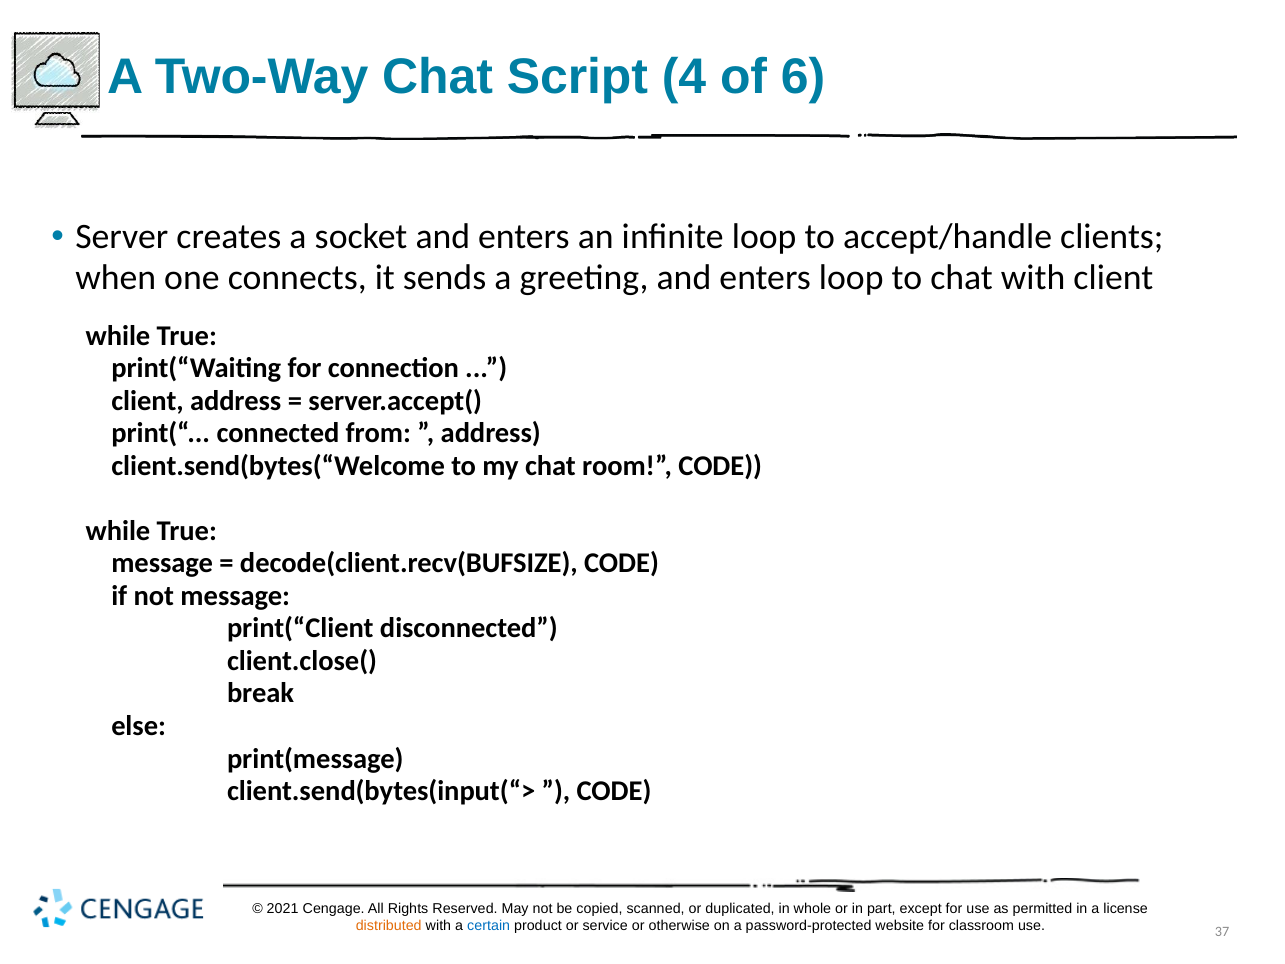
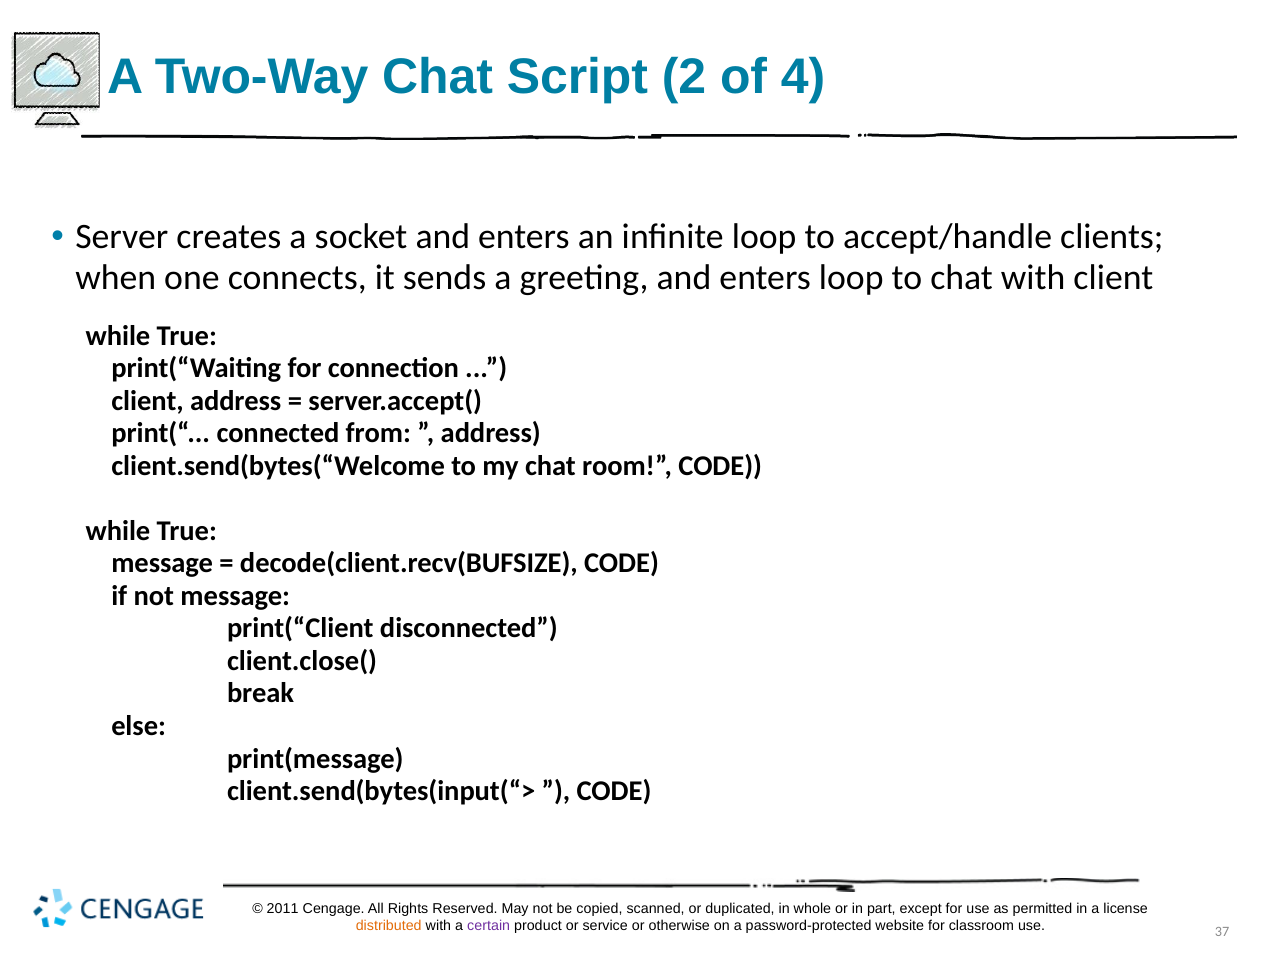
4: 4 -> 2 (684, 77)
6: 6 -> 4 (803, 77)
2021: 2021 -> 2011 (283, 909)
certain colour: blue -> purple (489, 926)
